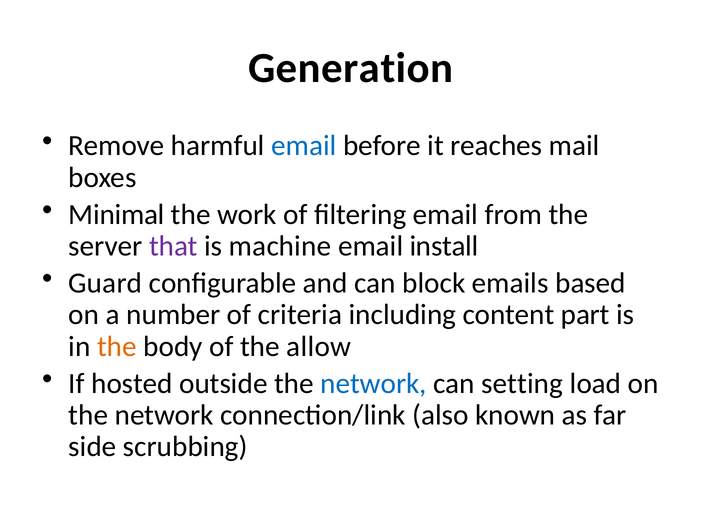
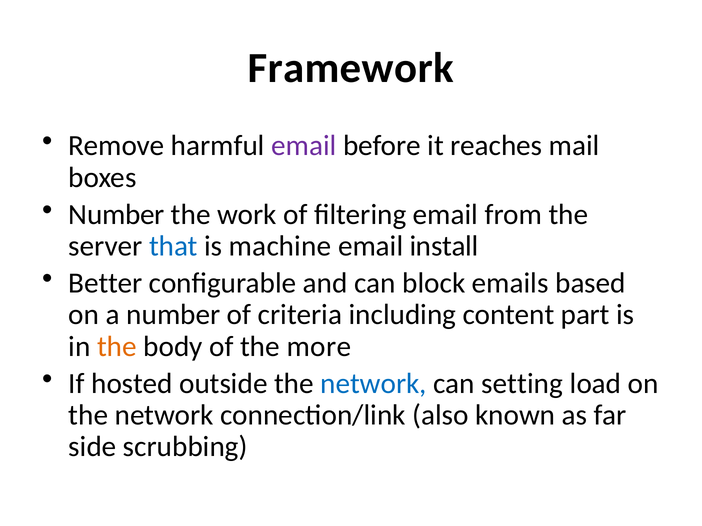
Generation: Generation -> Framework (351, 68)
email colour: blue -> purple (304, 146)
Minimal: Minimal -> Number (117, 215)
that colour: purple -> blue (173, 246)
Guard: Guard -> Better (105, 284)
allow: allow -> more (319, 347)
